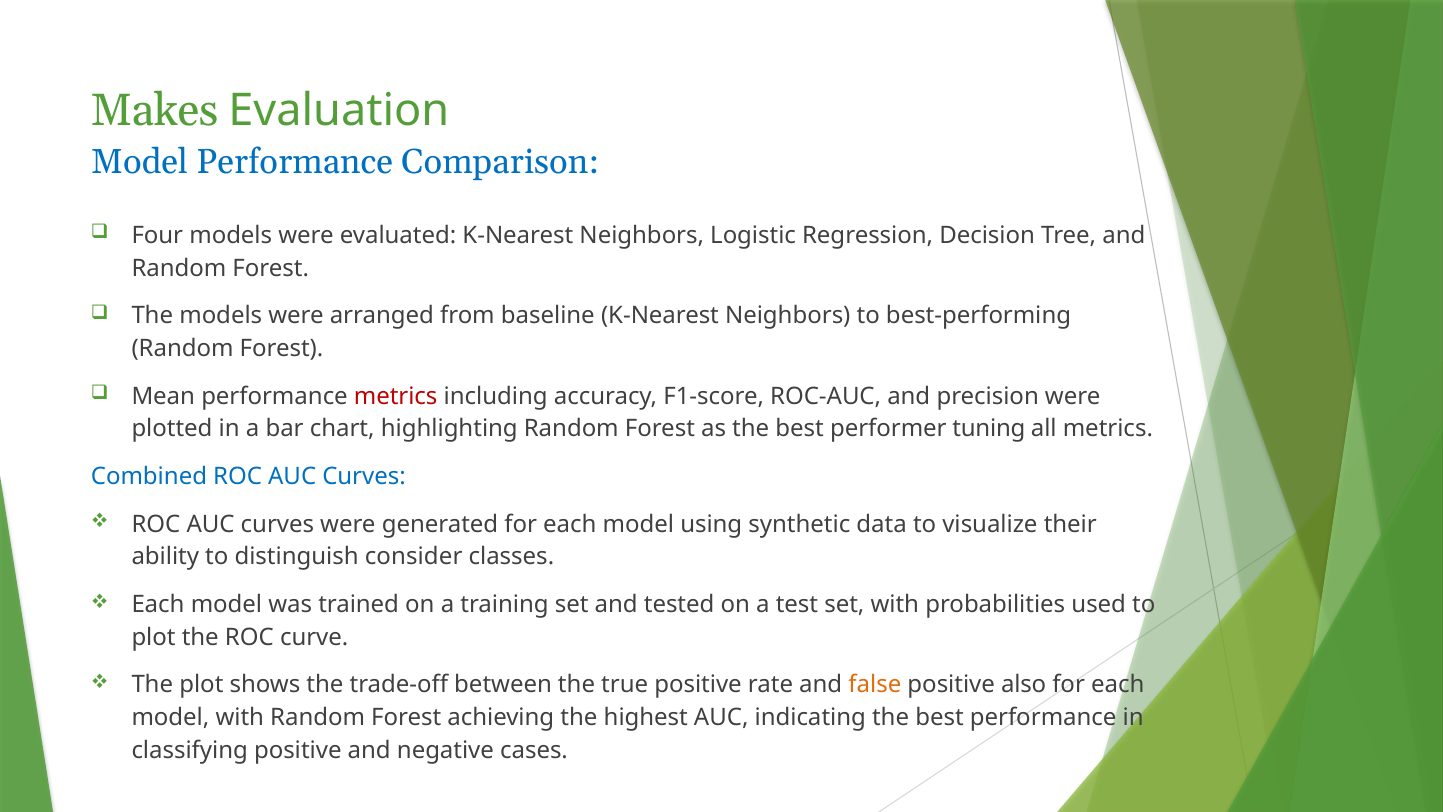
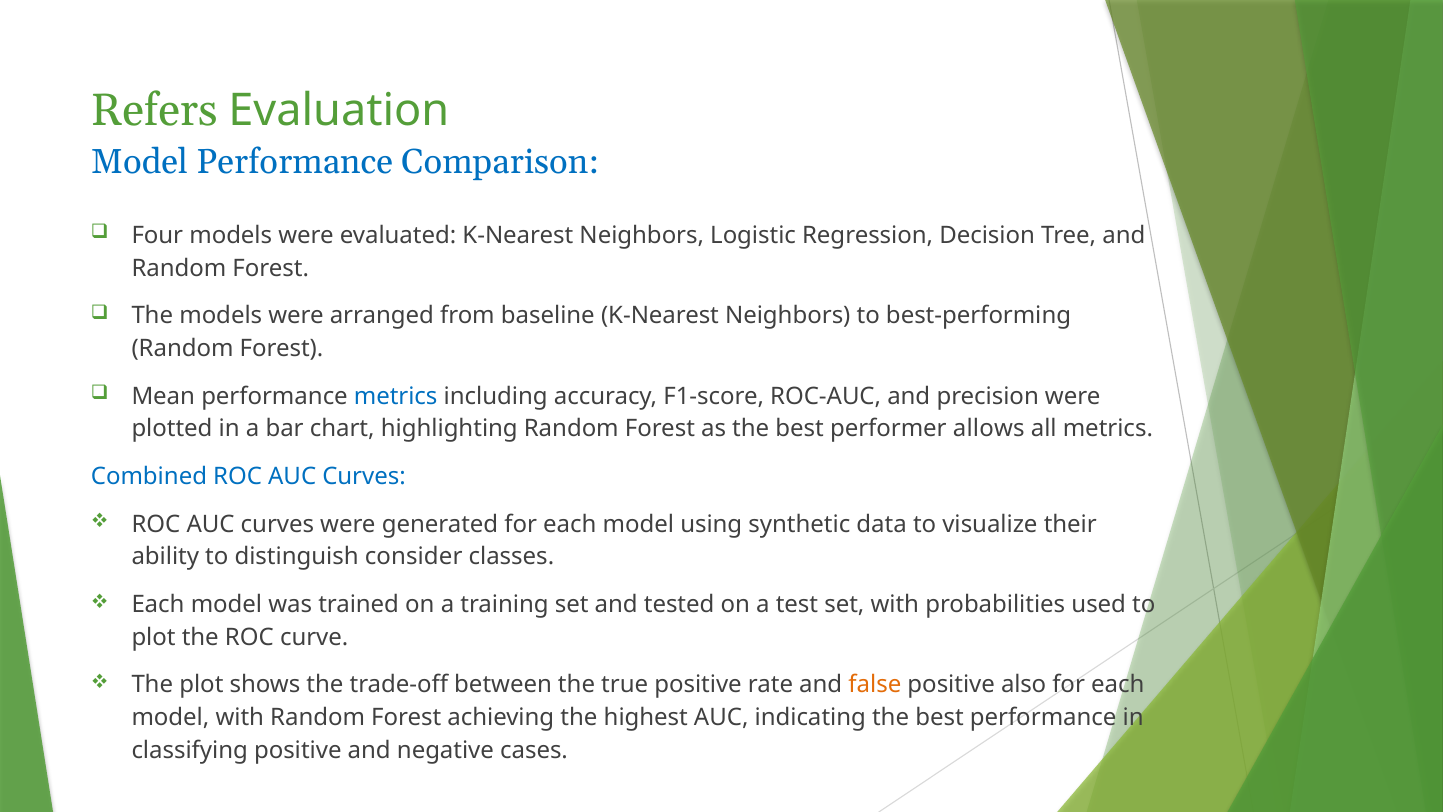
Makes: Makes -> Refers (154, 111)
metrics colour: red -> blue (396, 396)
tuning: tuning -> allows (989, 429)
